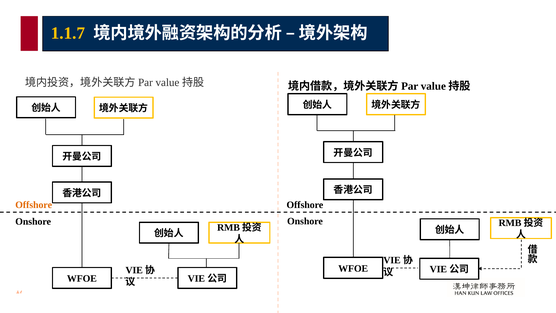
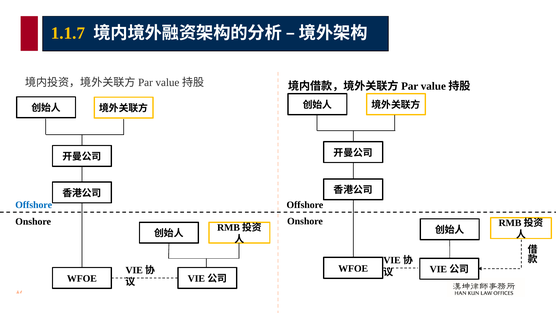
Offshore colour: orange -> blue (34, 205)
